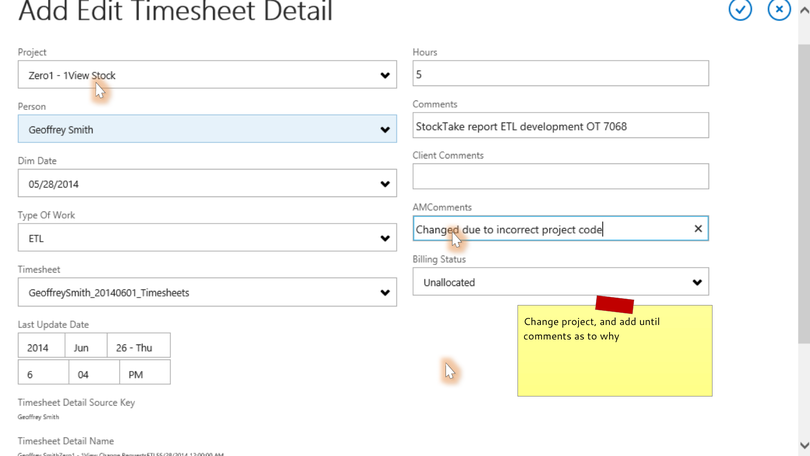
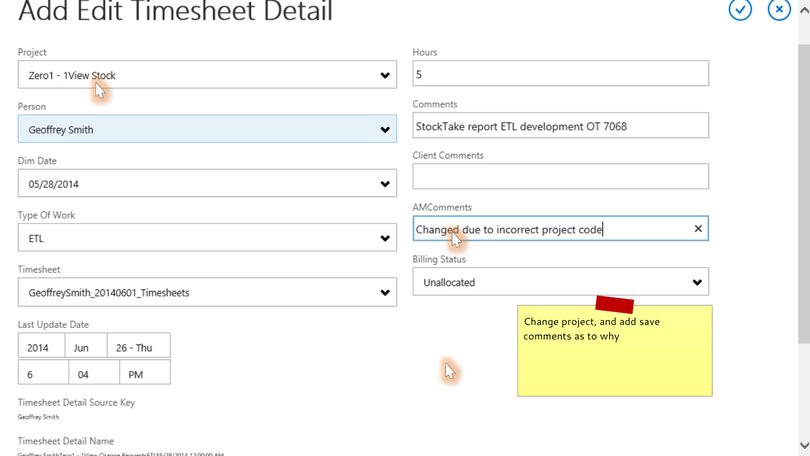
until: until -> save (650, 322)
